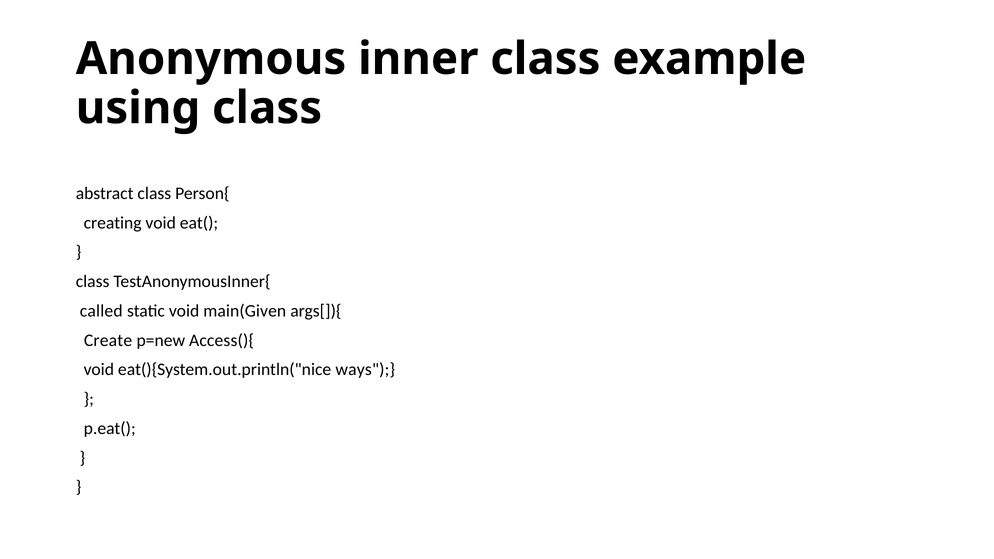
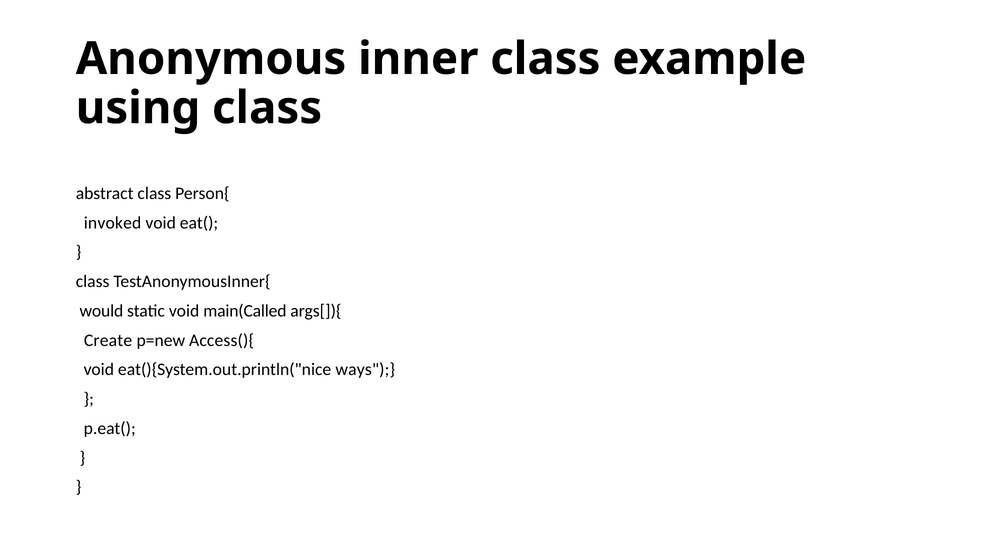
creating: creating -> invoked (113, 223)
called: called -> would (101, 311)
main(Given: main(Given -> main(Called (245, 311)
